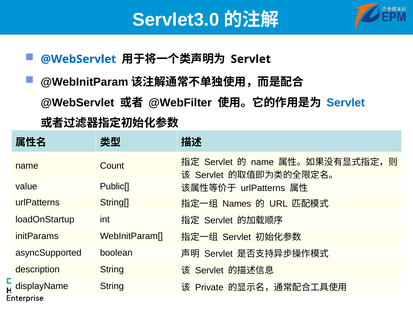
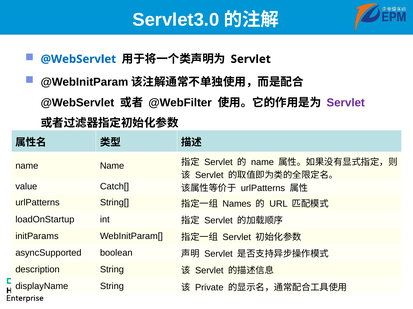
Servlet colour: blue -> purple (346, 103)
name Count: Count -> Name (112, 166)
Public[: Public[ -> Catch[ (115, 187)
